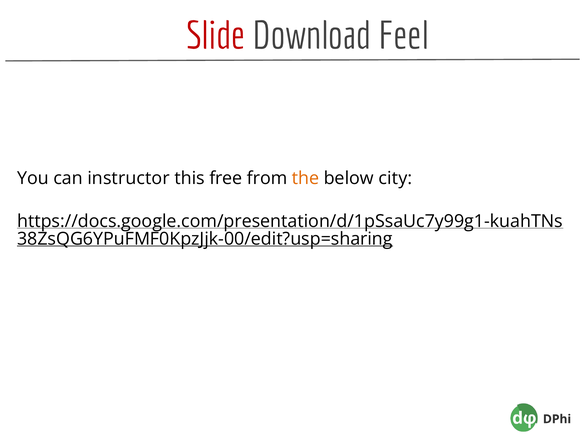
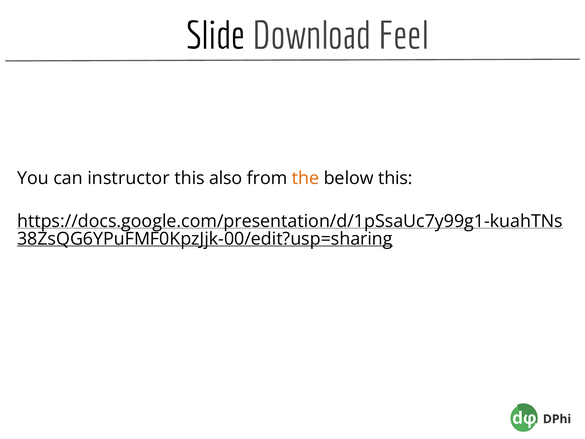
Slide colour: red -> black (216, 36)
free: free -> also (226, 178)
below city: city -> this (395, 178)
